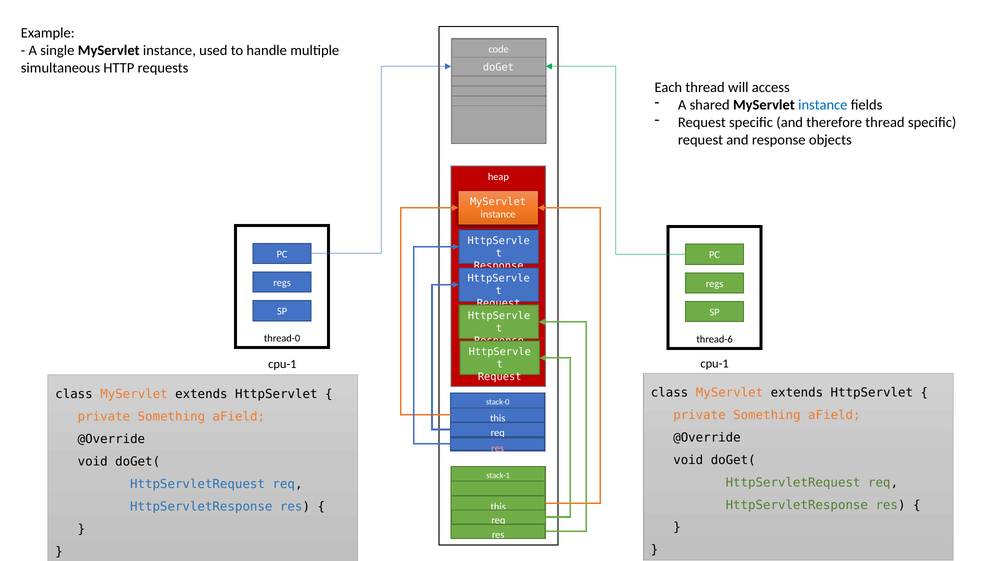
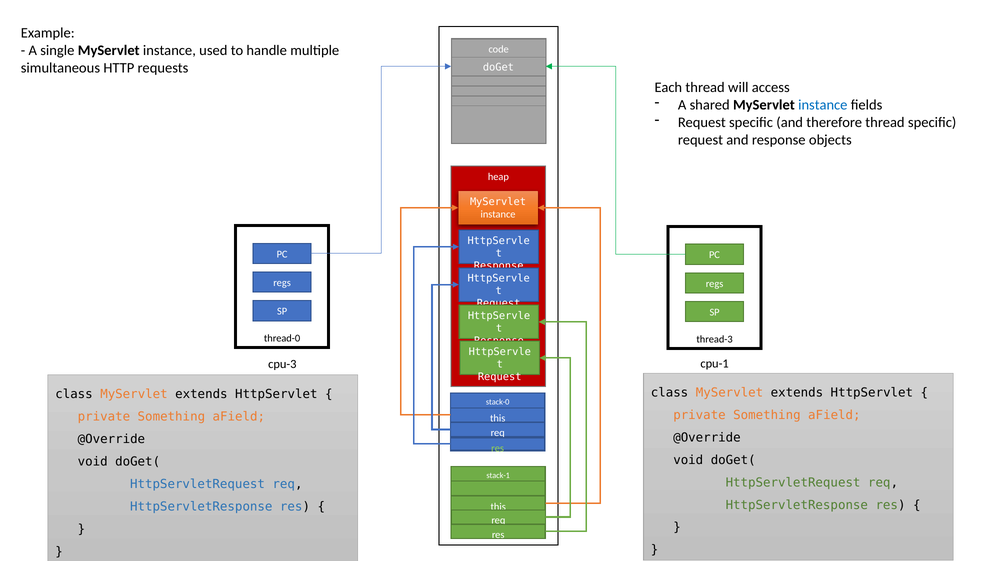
thread-6: thread-6 -> thread-3 (715, 339)
cpu-1: cpu-1 -> cpu-3 (282, 364)
res colour: pink -> light green (498, 448)
